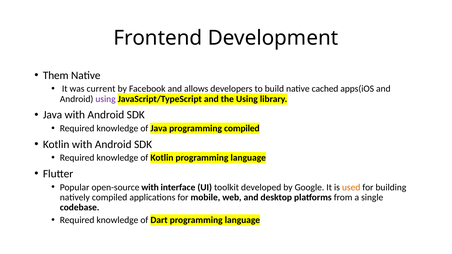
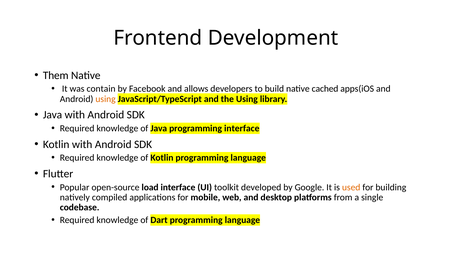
current: current -> contain (101, 89)
using colour: purple -> orange (106, 99)
programming compiled: compiled -> interface (242, 129)
open-source with: with -> load (150, 187)
